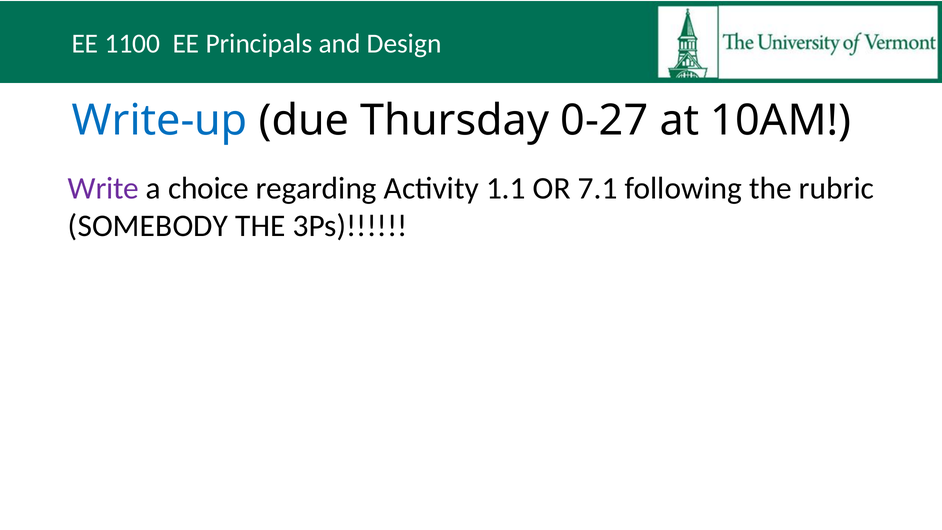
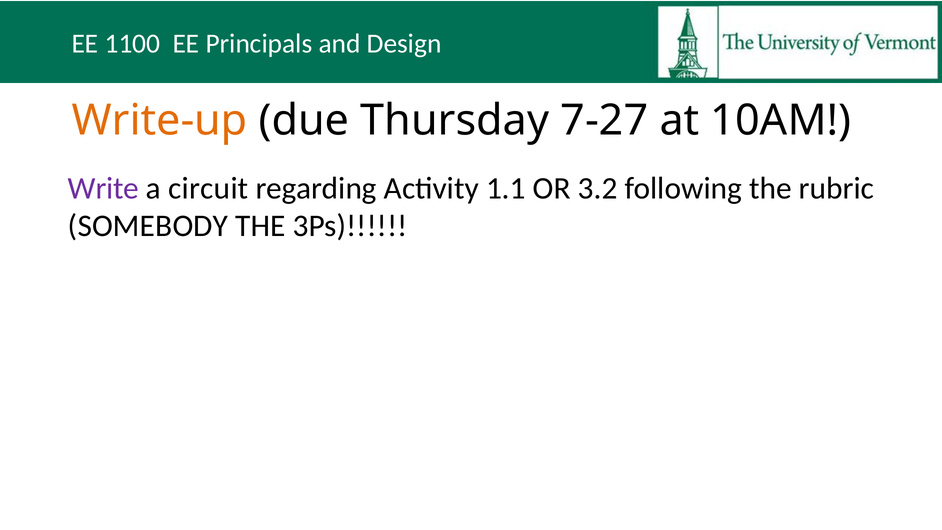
Write-up colour: blue -> orange (160, 121)
0-27: 0-27 -> 7-27 (604, 121)
choice: choice -> circuit (208, 188)
7.1: 7.1 -> 3.2 (598, 188)
